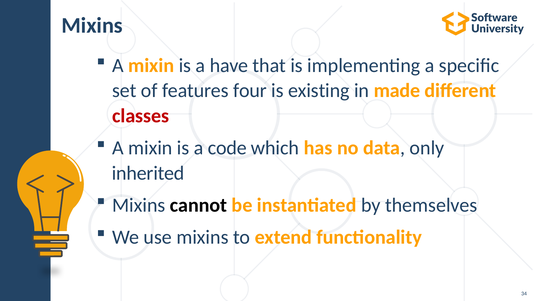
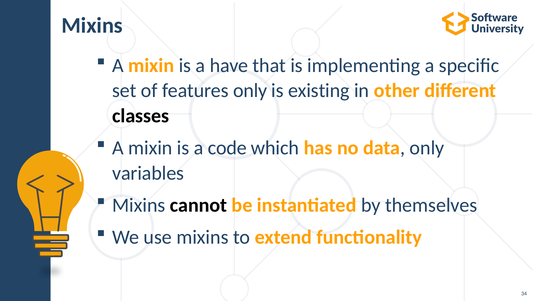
features four: four -> only (250, 91)
made: made -> other (397, 91)
classes colour: red -> black (141, 116)
inherited: inherited -> variables (148, 173)
